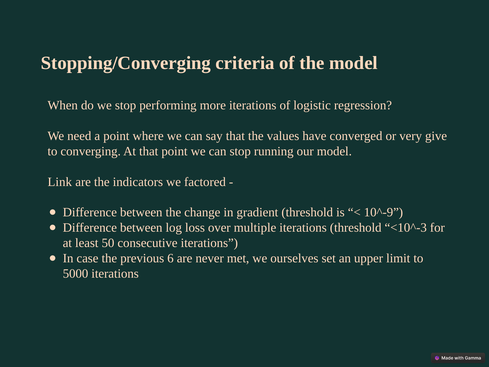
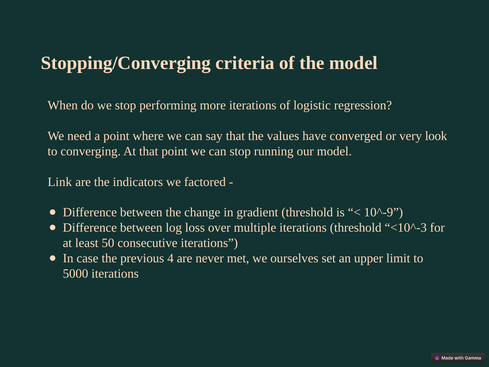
give: give -> look (436, 136)
6: 6 -> 4 (170, 258)
